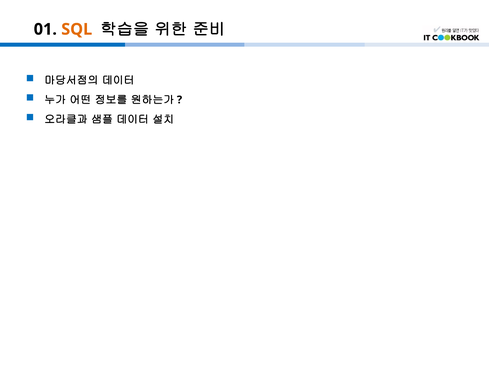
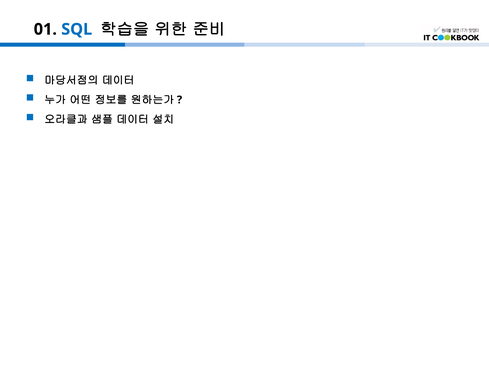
SQL colour: orange -> blue (77, 29)
